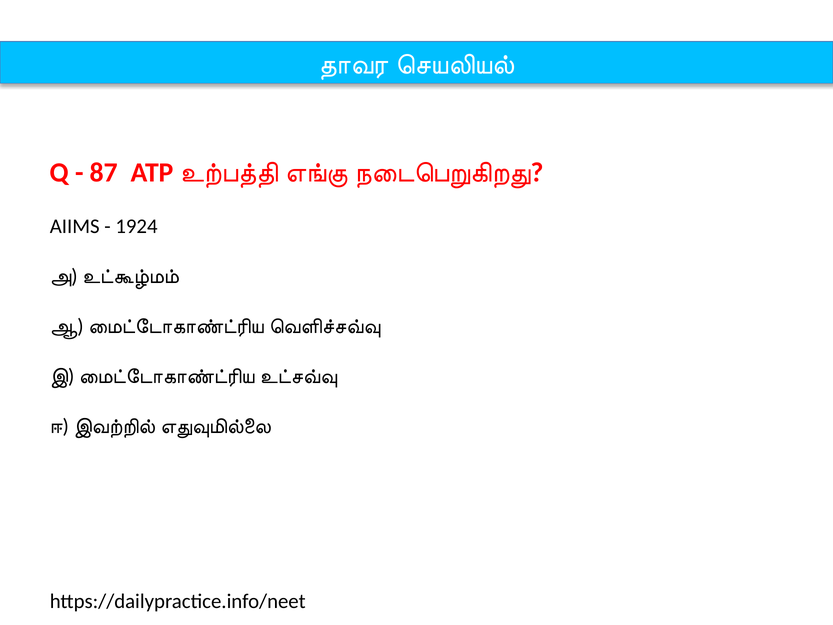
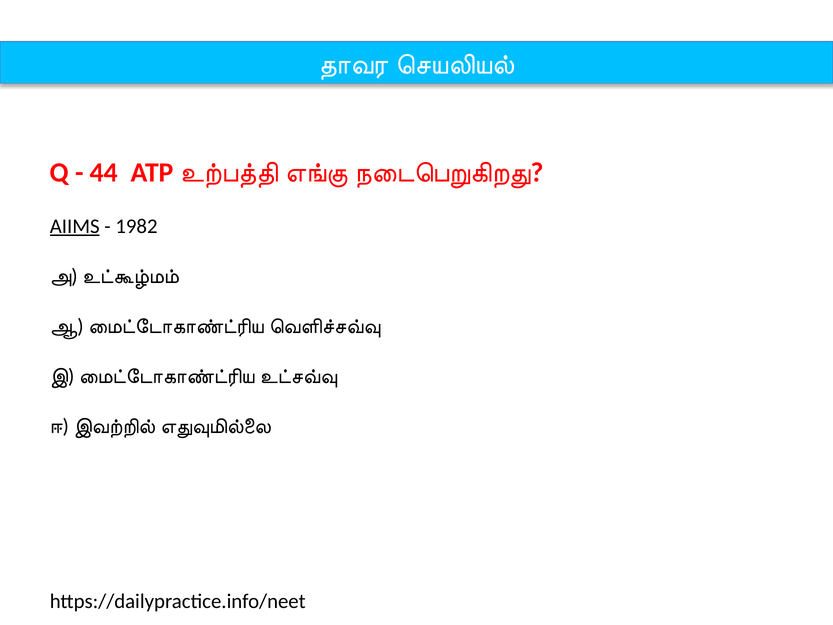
87: 87 -> 44 (104, 173)
AIIMS underline: none -> present (75, 226)
1924: 1924 -> 1982 (136, 226)
